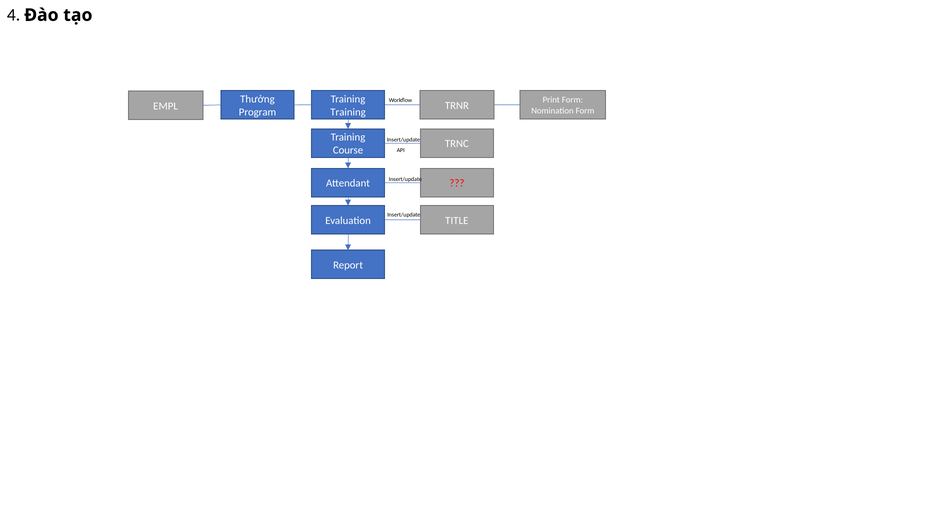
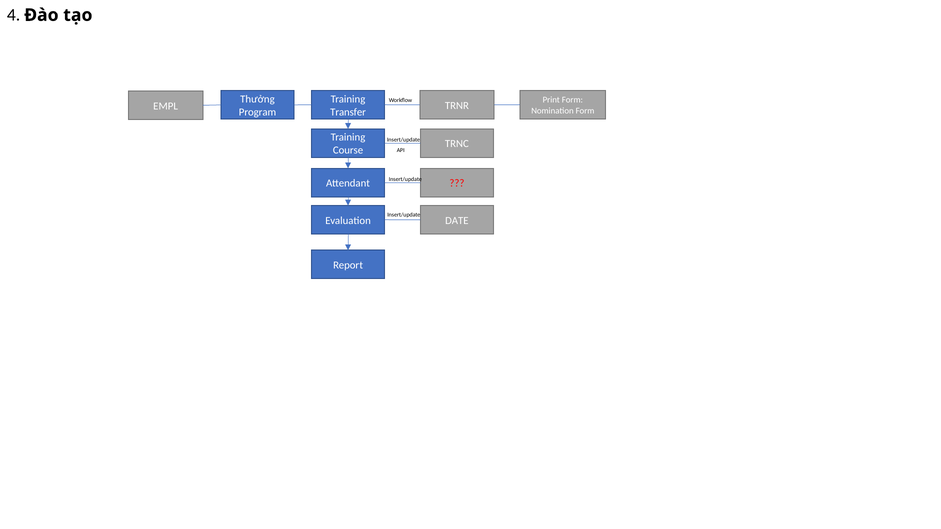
Training: Training -> Transfer (348, 112)
TITLE: TITLE -> DATE (457, 221)
